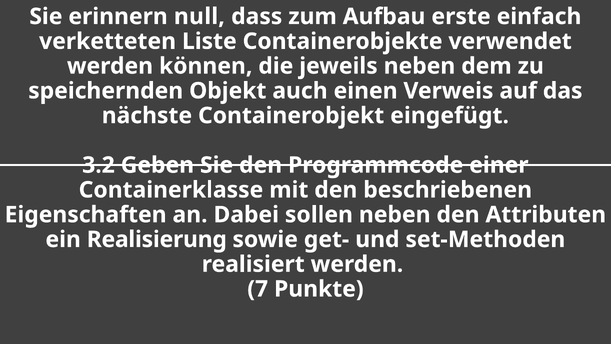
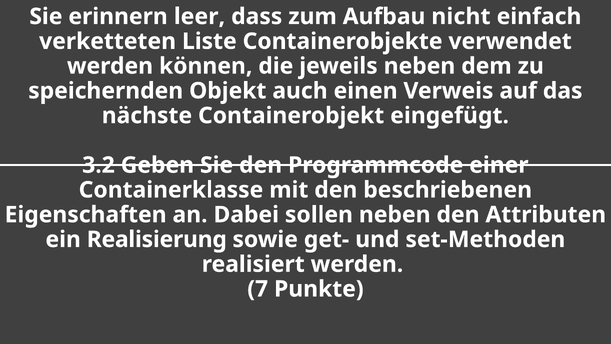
null: null -> leer (199, 17)
erste: erste -> nicht (461, 17)
